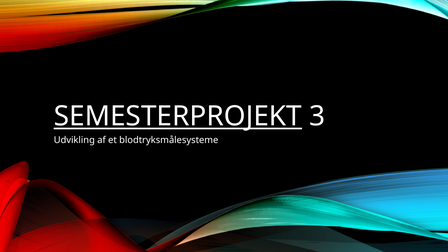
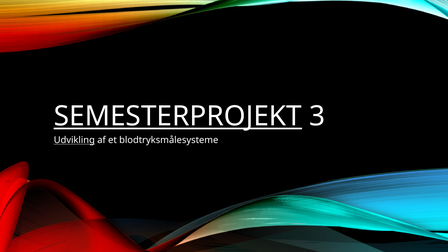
Udvikling underline: none -> present (74, 140)
